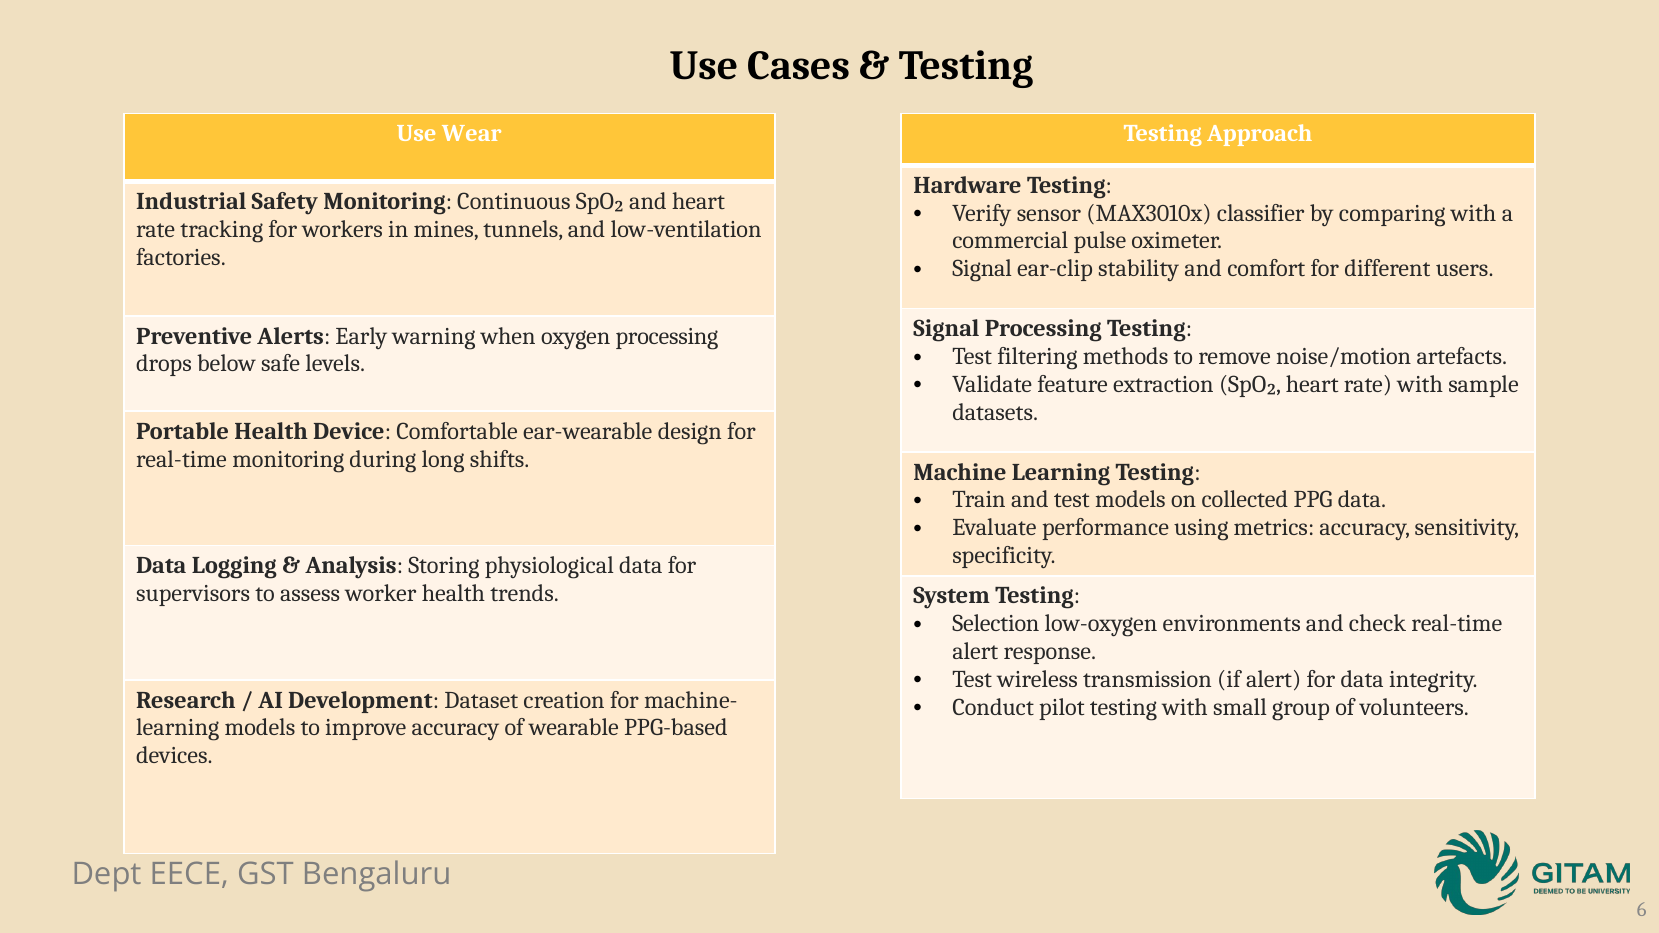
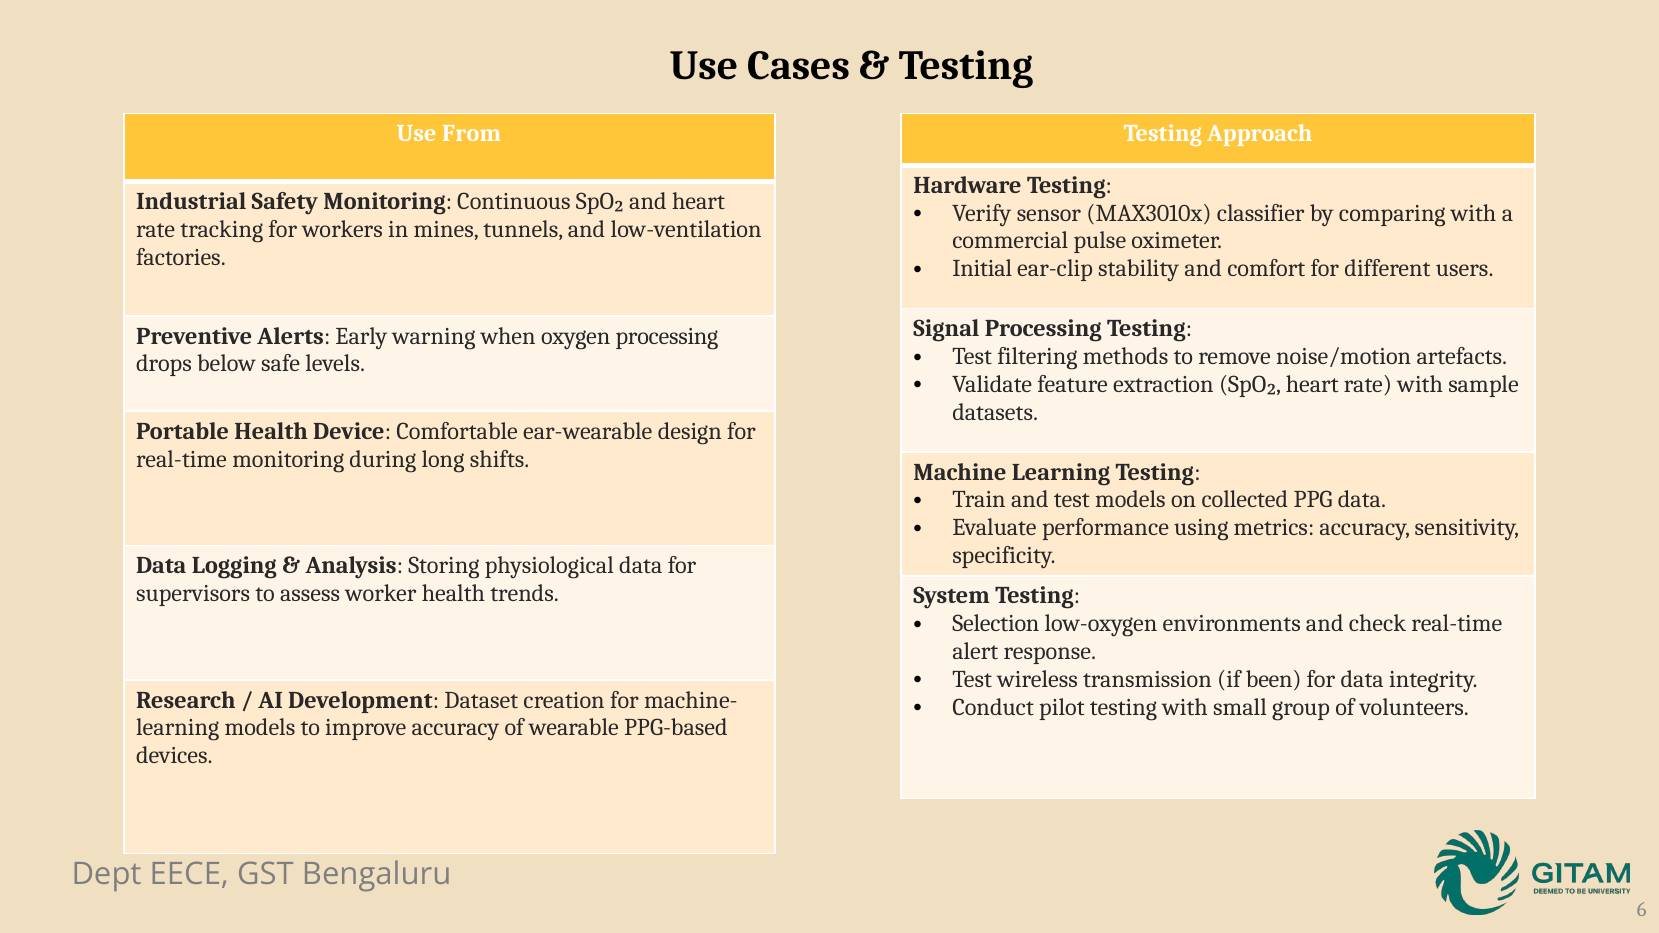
Wear: Wear -> From (472, 134)
Signal: Signal -> Initial (982, 269)
if alert: alert -> been (1274, 679)
